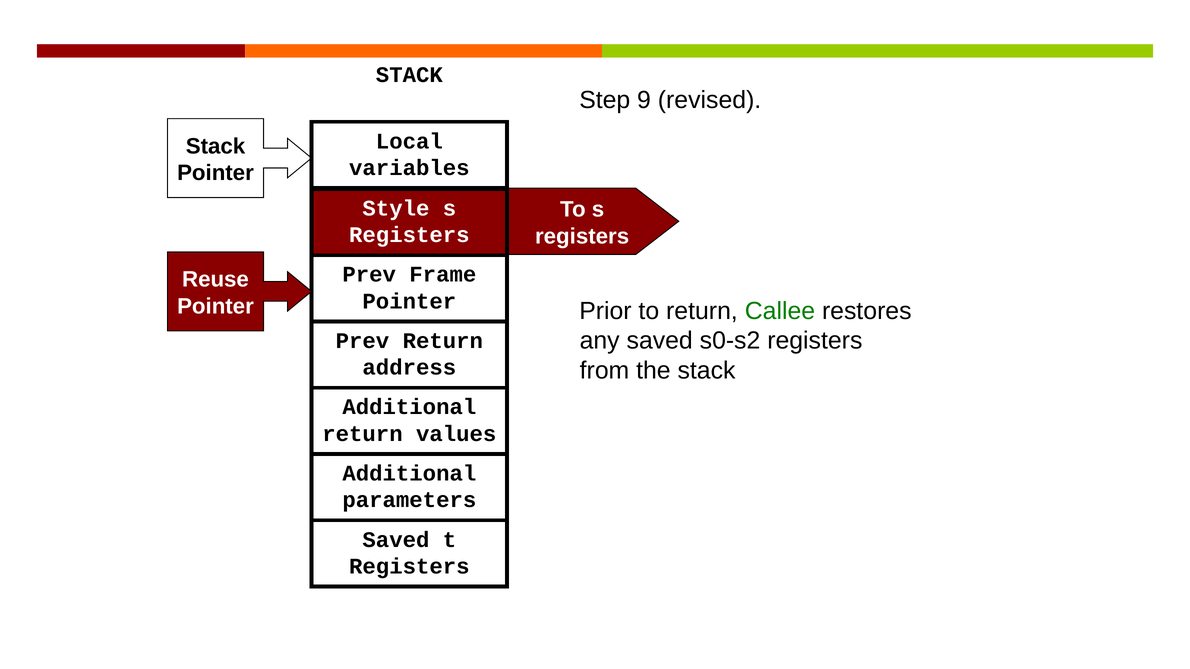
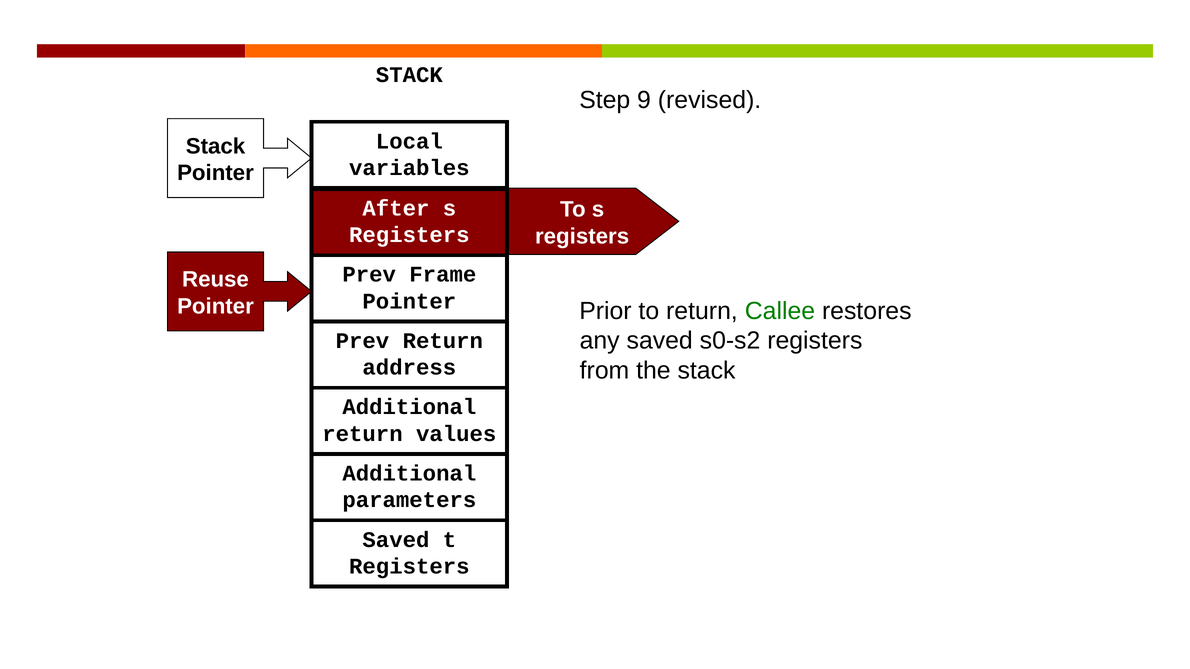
Style: Style -> After (396, 208)
